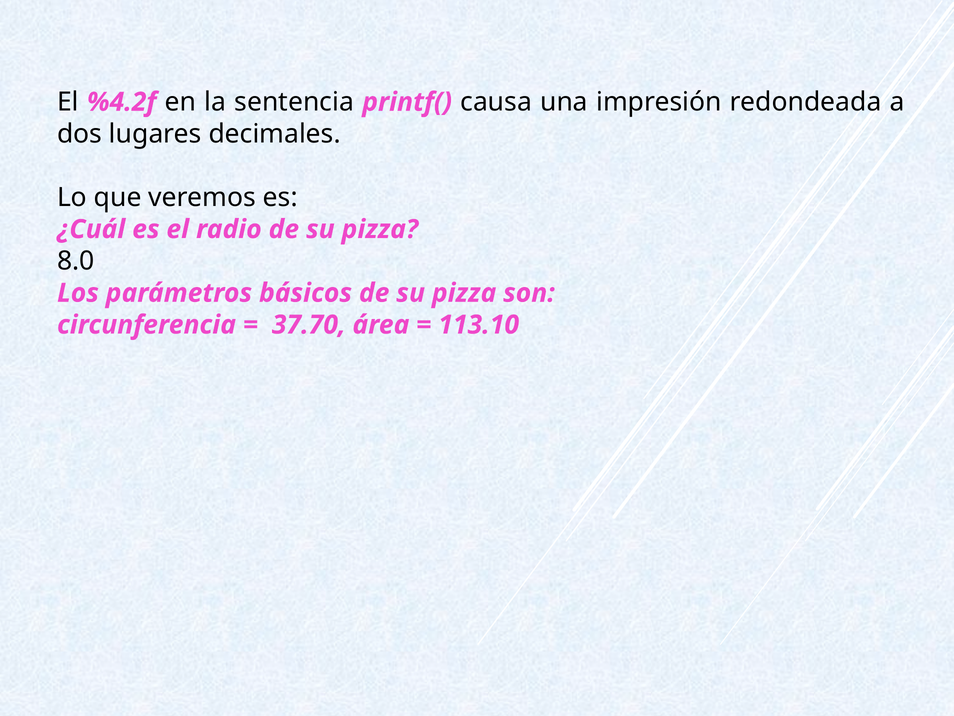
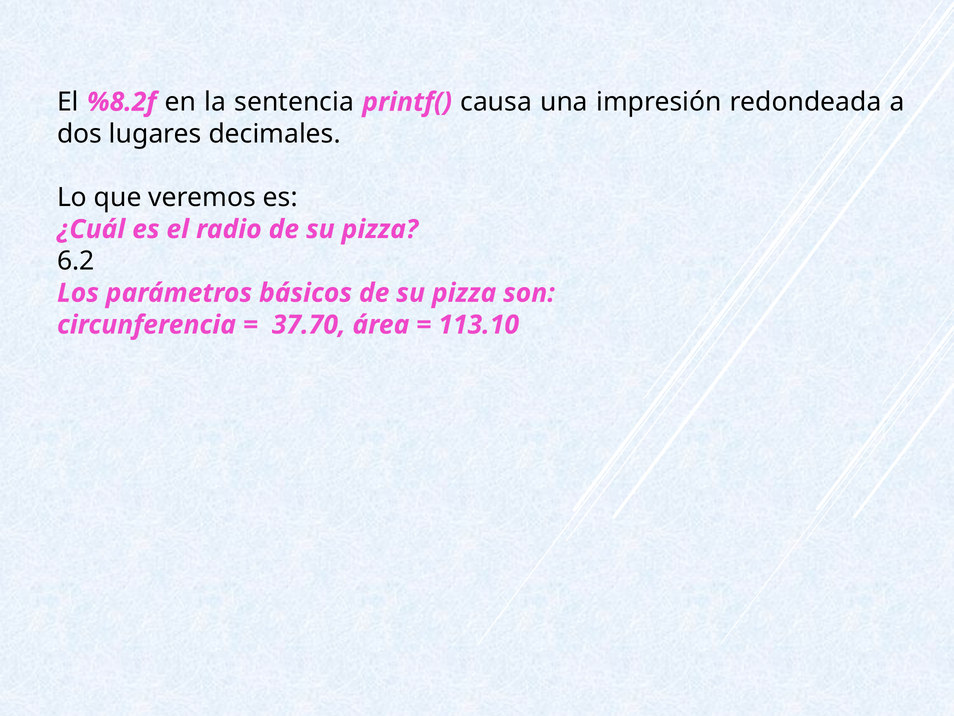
%4.2f: %4.2f -> %8.2f (122, 102)
8.0: 8.0 -> 6.2 (76, 261)
